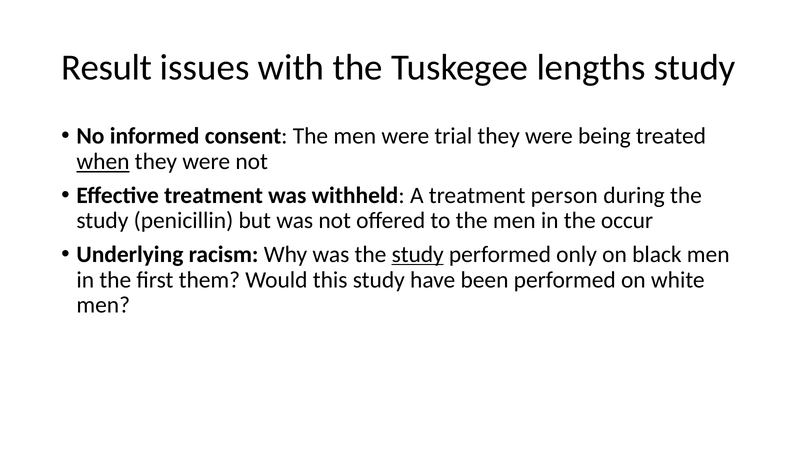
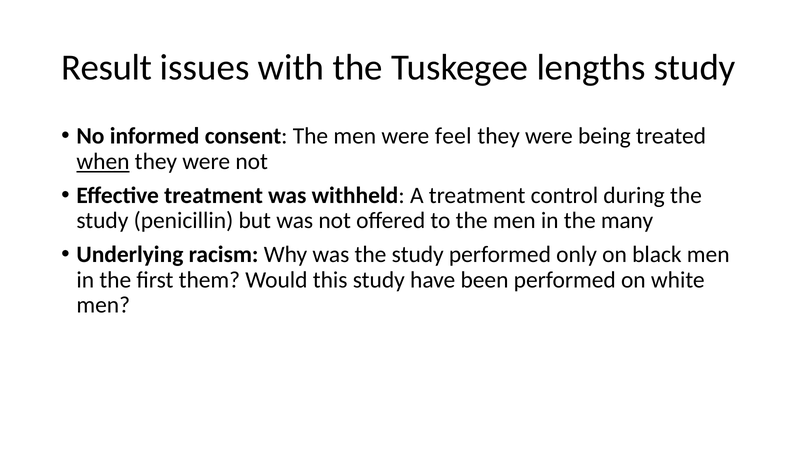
trial: trial -> feel (453, 136)
person: person -> control (564, 195)
occur: occur -> many (627, 221)
study underline: present -> none (418, 254)
